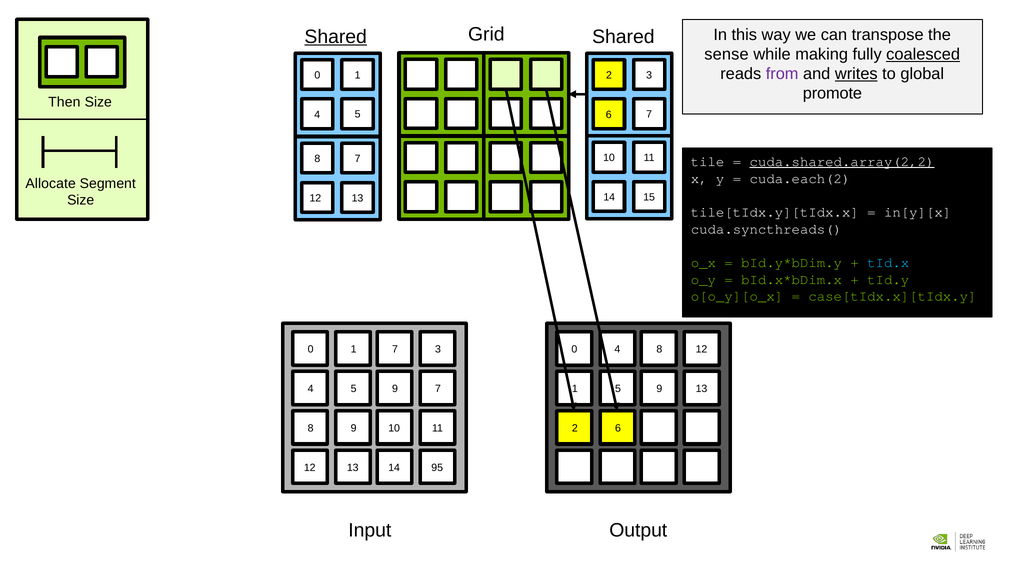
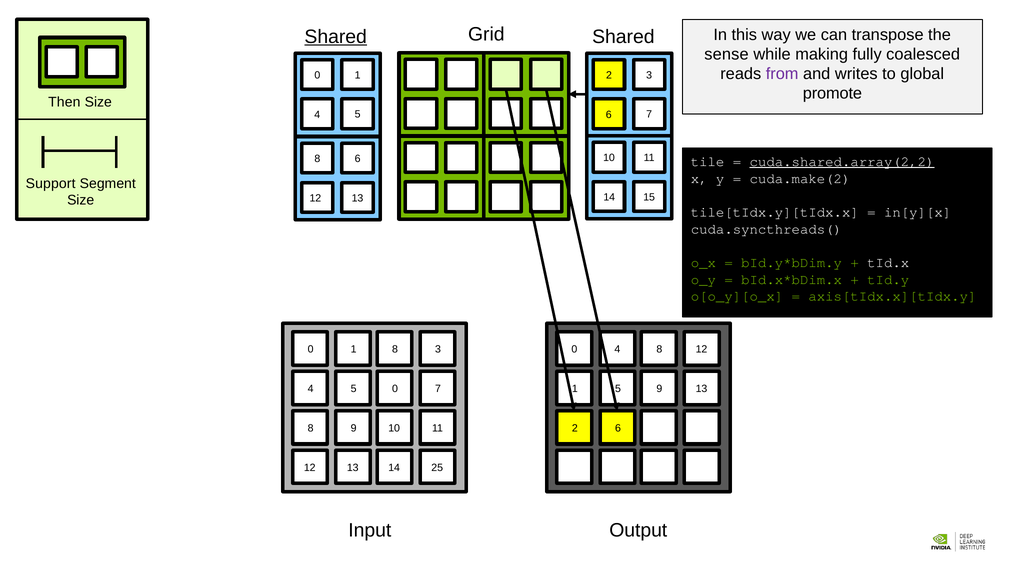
coalesced underline: present -> none (923, 54)
writes underline: present -> none (856, 74)
8 7: 7 -> 6 (358, 159)
cuda.each(2: cuda.each(2 -> cuda.make(2 (800, 178)
Allocate: Allocate -> Support (51, 183)
tId.x colour: light blue -> white (888, 262)
case[tIdx.x][tIdx.y: case[tIdx.x][tIdx.y -> axis[tIdx.x][tIdx.y (892, 296)
1 7: 7 -> 8 (395, 349)
4 5 9: 9 -> 0 (395, 388)
95: 95 -> 25 (437, 467)
